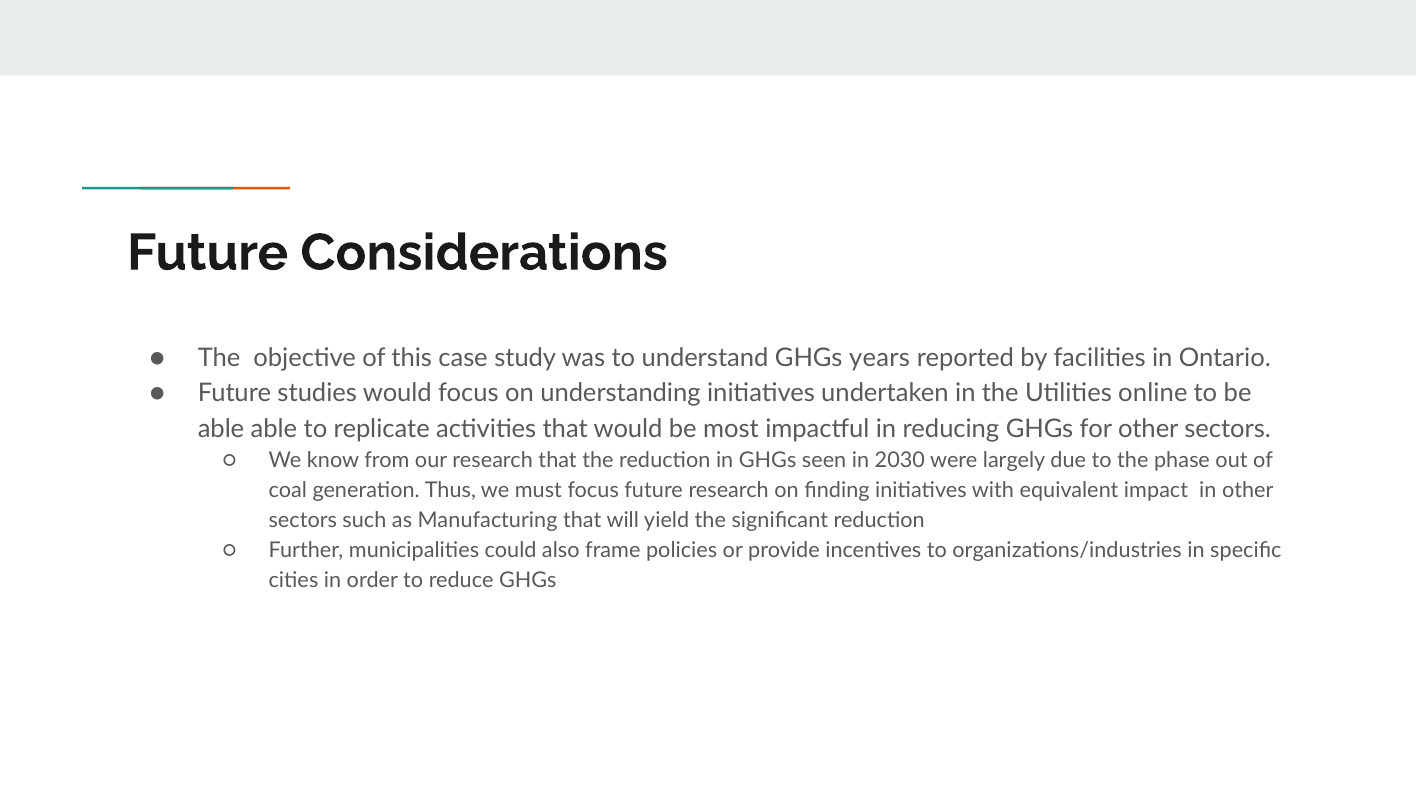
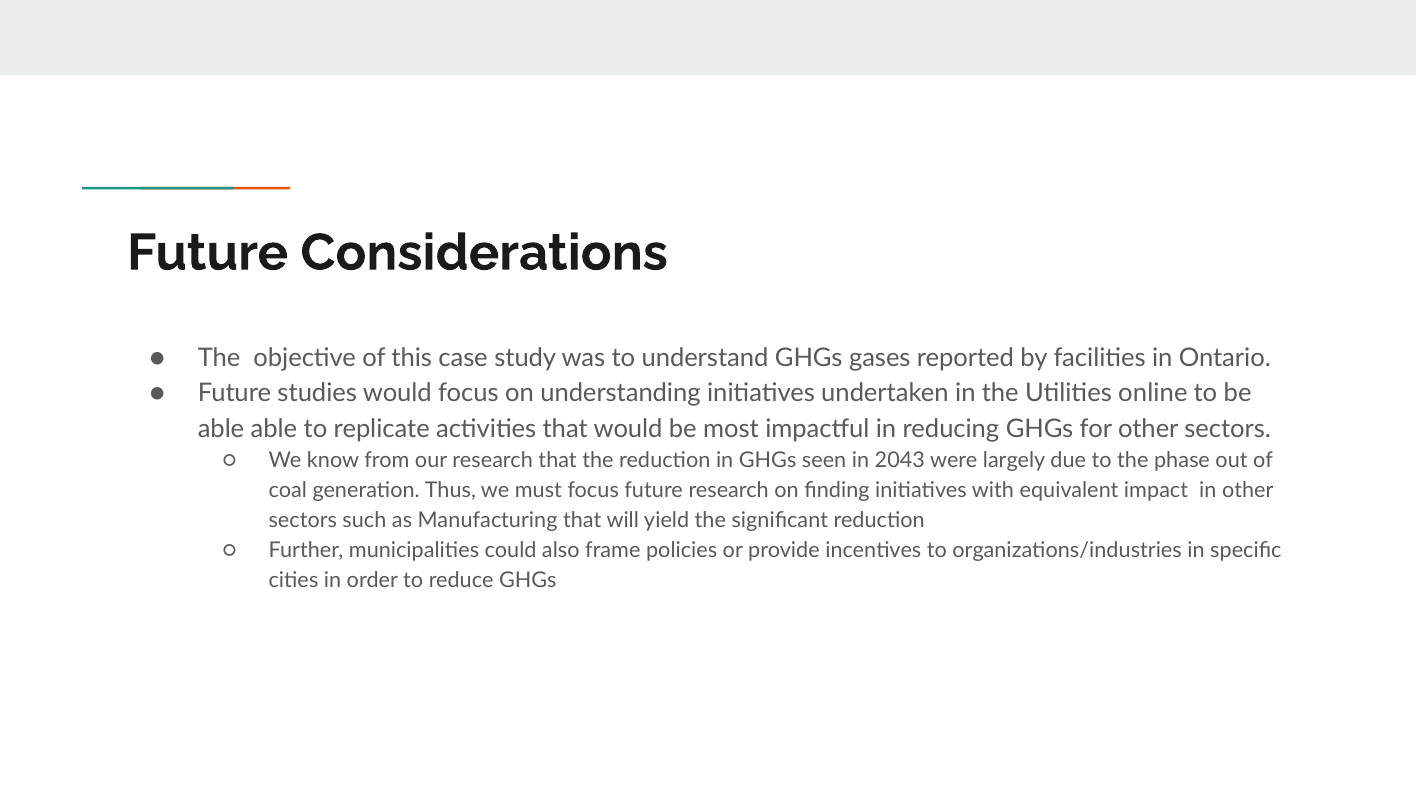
years: years -> gases (880, 358)
2030: 2030 -> 2043 (900, 460)
